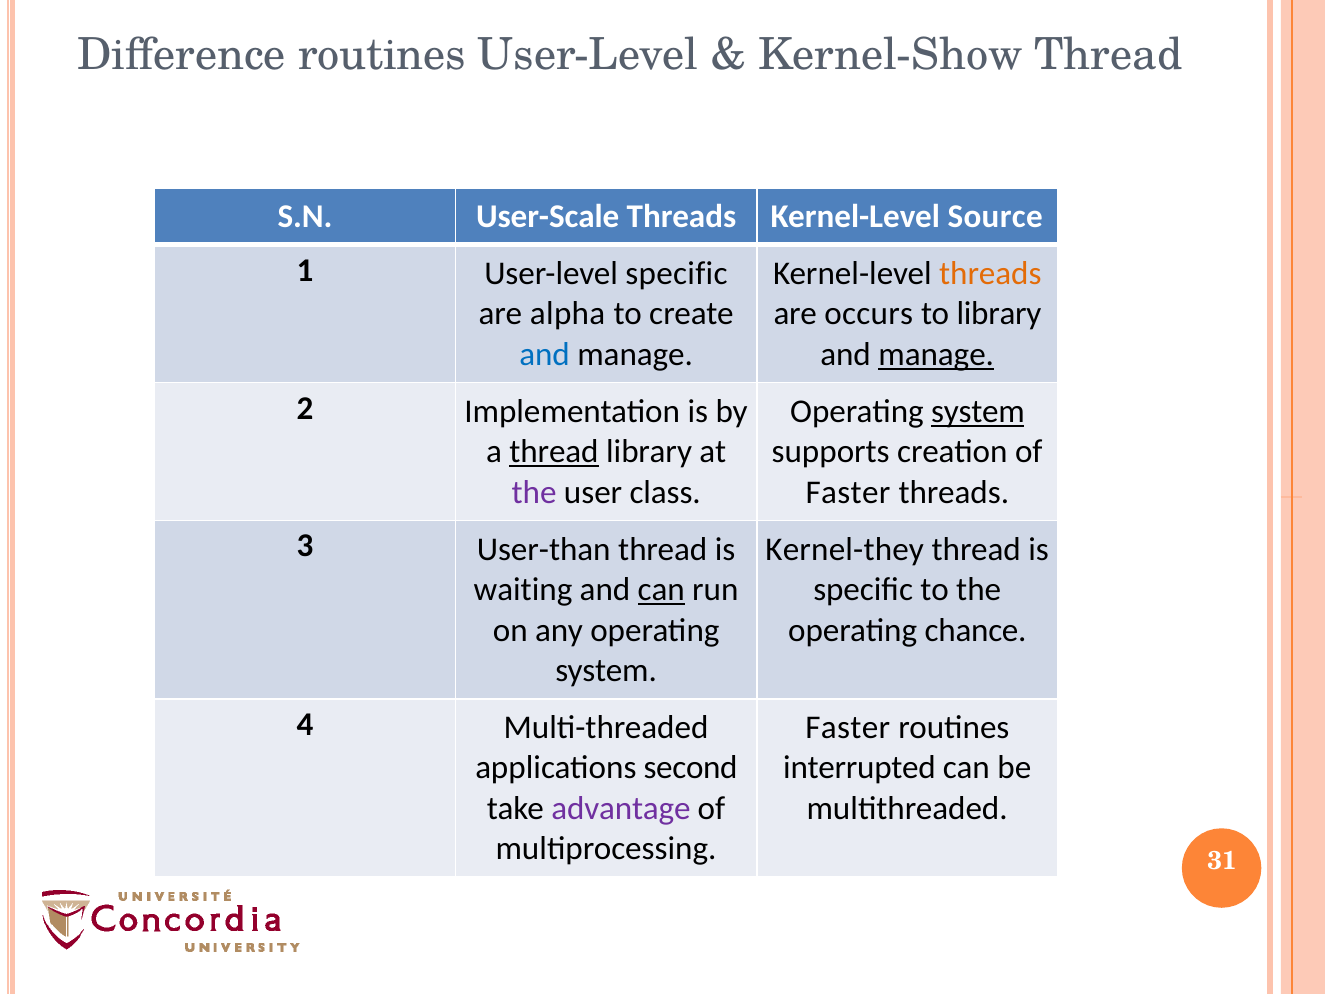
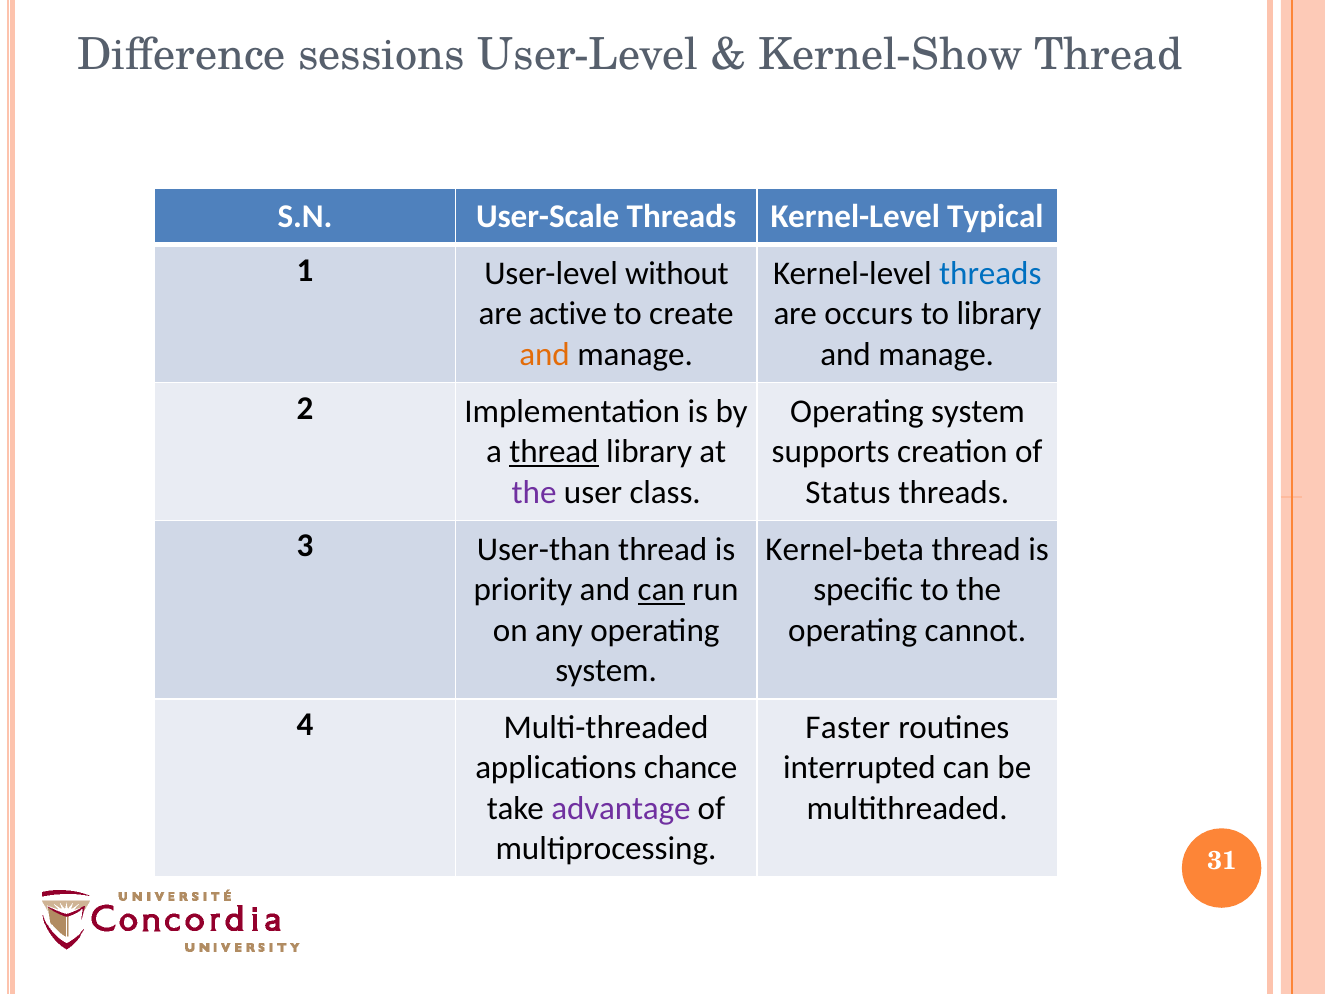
Difference routines: routines -> sessions (382, 54)
Source: Source -> Typical (995, 217)
User-level specific: specific -> without (677, 274)
threads colour: orange -> blue (990, 274)
alpha: alpha -> active (568, 314)
and colour: blue -> orange (545, 354)
manage underline: present -> none (936, 354)
system underline: present -> none (978, 411)
Faster: Faster -> Status (848, 492)
Kernel-they: Kernel-they -> Kernel-beta (845, 549)
waiting: waiting -> priority (523, 590)
chance: chance -> cannot (975, 630)
second: second -> chance (691, 768)
